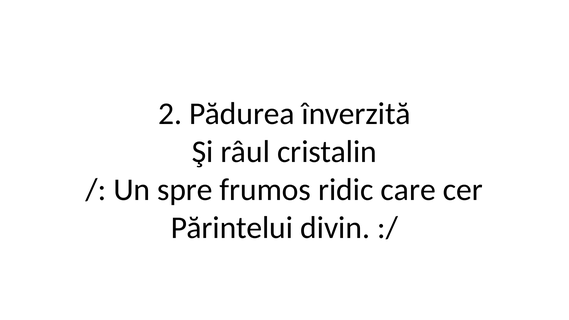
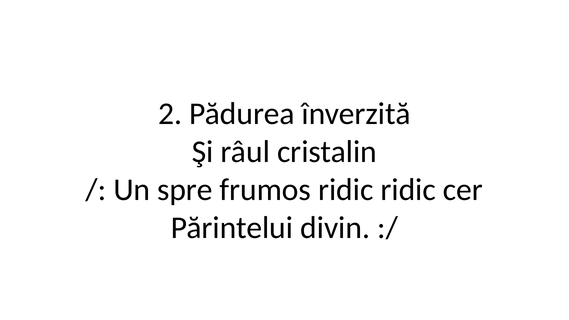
ridic care: care -> ridic (408, 190)
